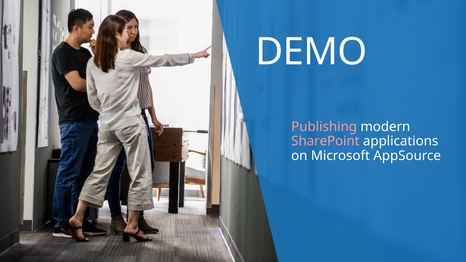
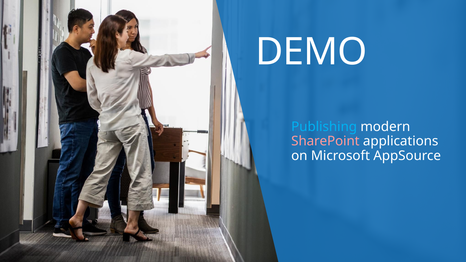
Publishing colour: pink -> light blue (324, 127)
